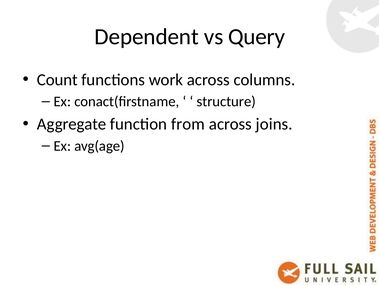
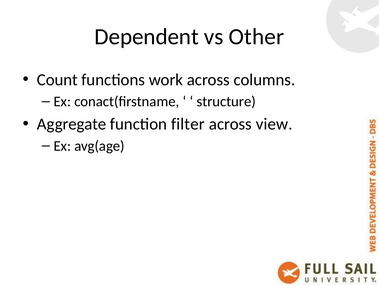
Query: Query -> Other (256, 37)
from: from -> filter (188, 124)
joins: joins -> view (274, 124)
